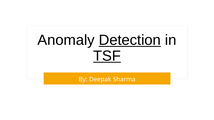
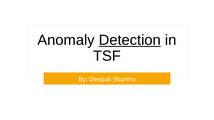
TSF underline: present -> none (107, 56)
